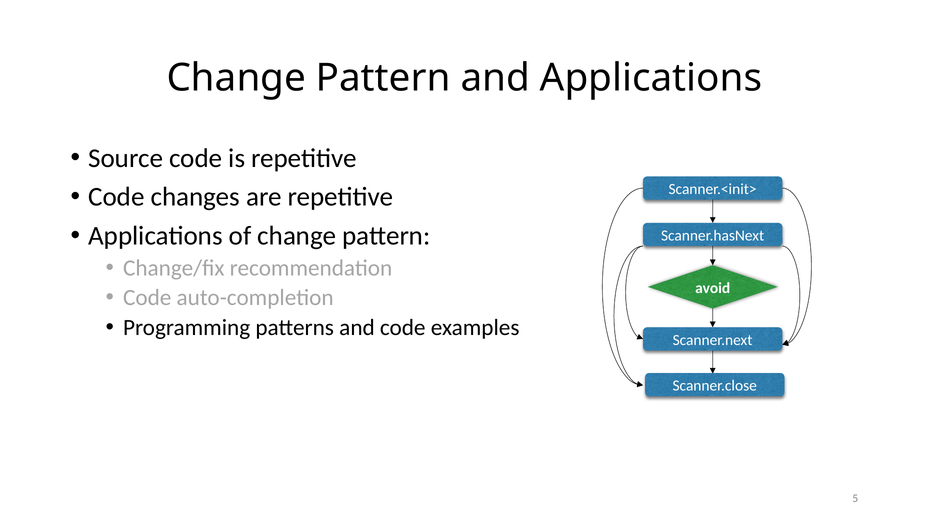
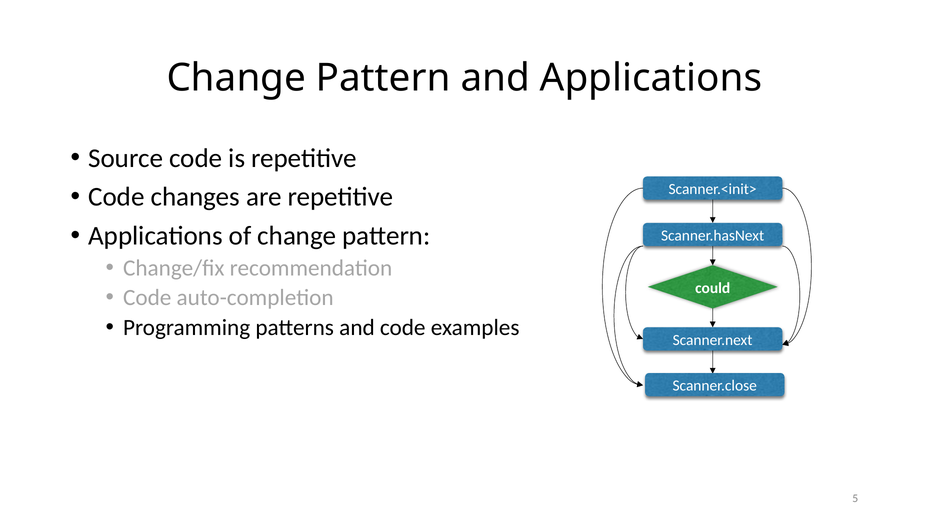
avoid: avoid -> could (713, 288)
